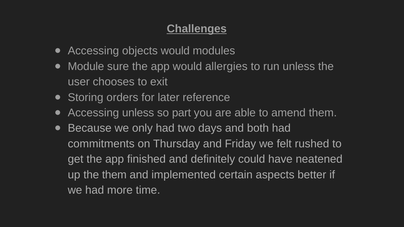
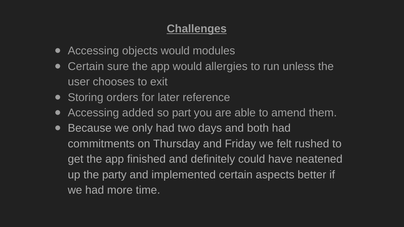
Module: Module -> Certain (86, 66)
Accessing unless: unless -> added (138, 113)
the them: them -> party (114, 175)
